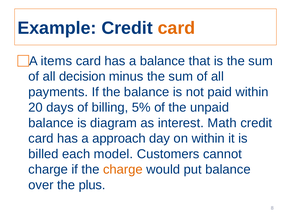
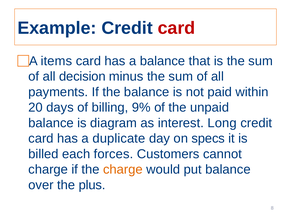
card colour: orange -> red (176, 28)
5%: 5% -> 9% (141, 108)
Math: Math -> Long (222, 123)
approach: approach -> duplicate (119, 139)
on within: within -> specs (208, 139)
model: model -> forces (113, 154)
